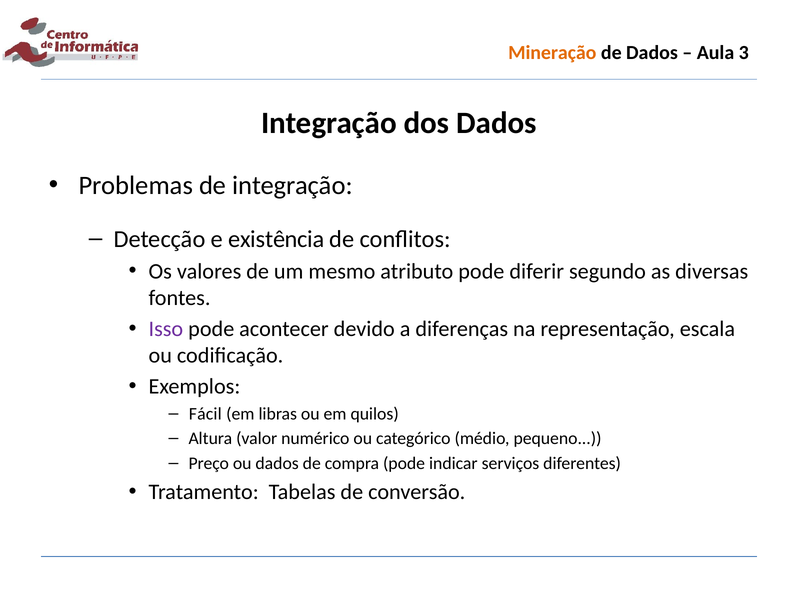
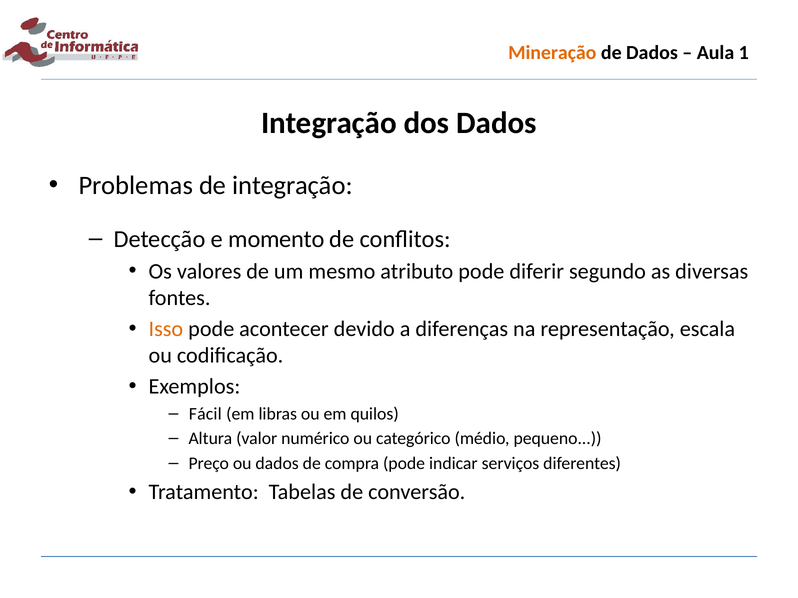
3: 3 -> 1 (744, 53)
existência: existência -> momento (276, 239)
Isso colour: purple -> orange (166, 329)
